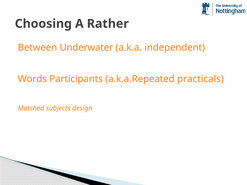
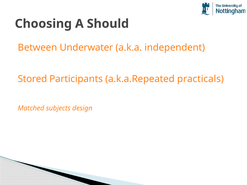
Rather: Rather -> Should (108, 24)
Words: Words -> Stored (32, 79)
